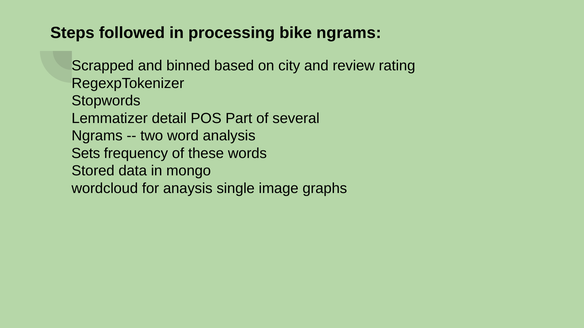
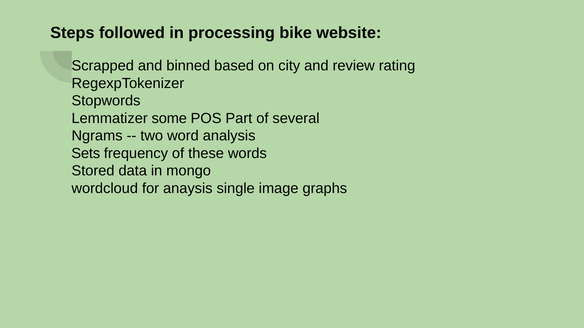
bike ngrams: ngrams -> website (349, 33)
detail: detail -> some (169, 119)
